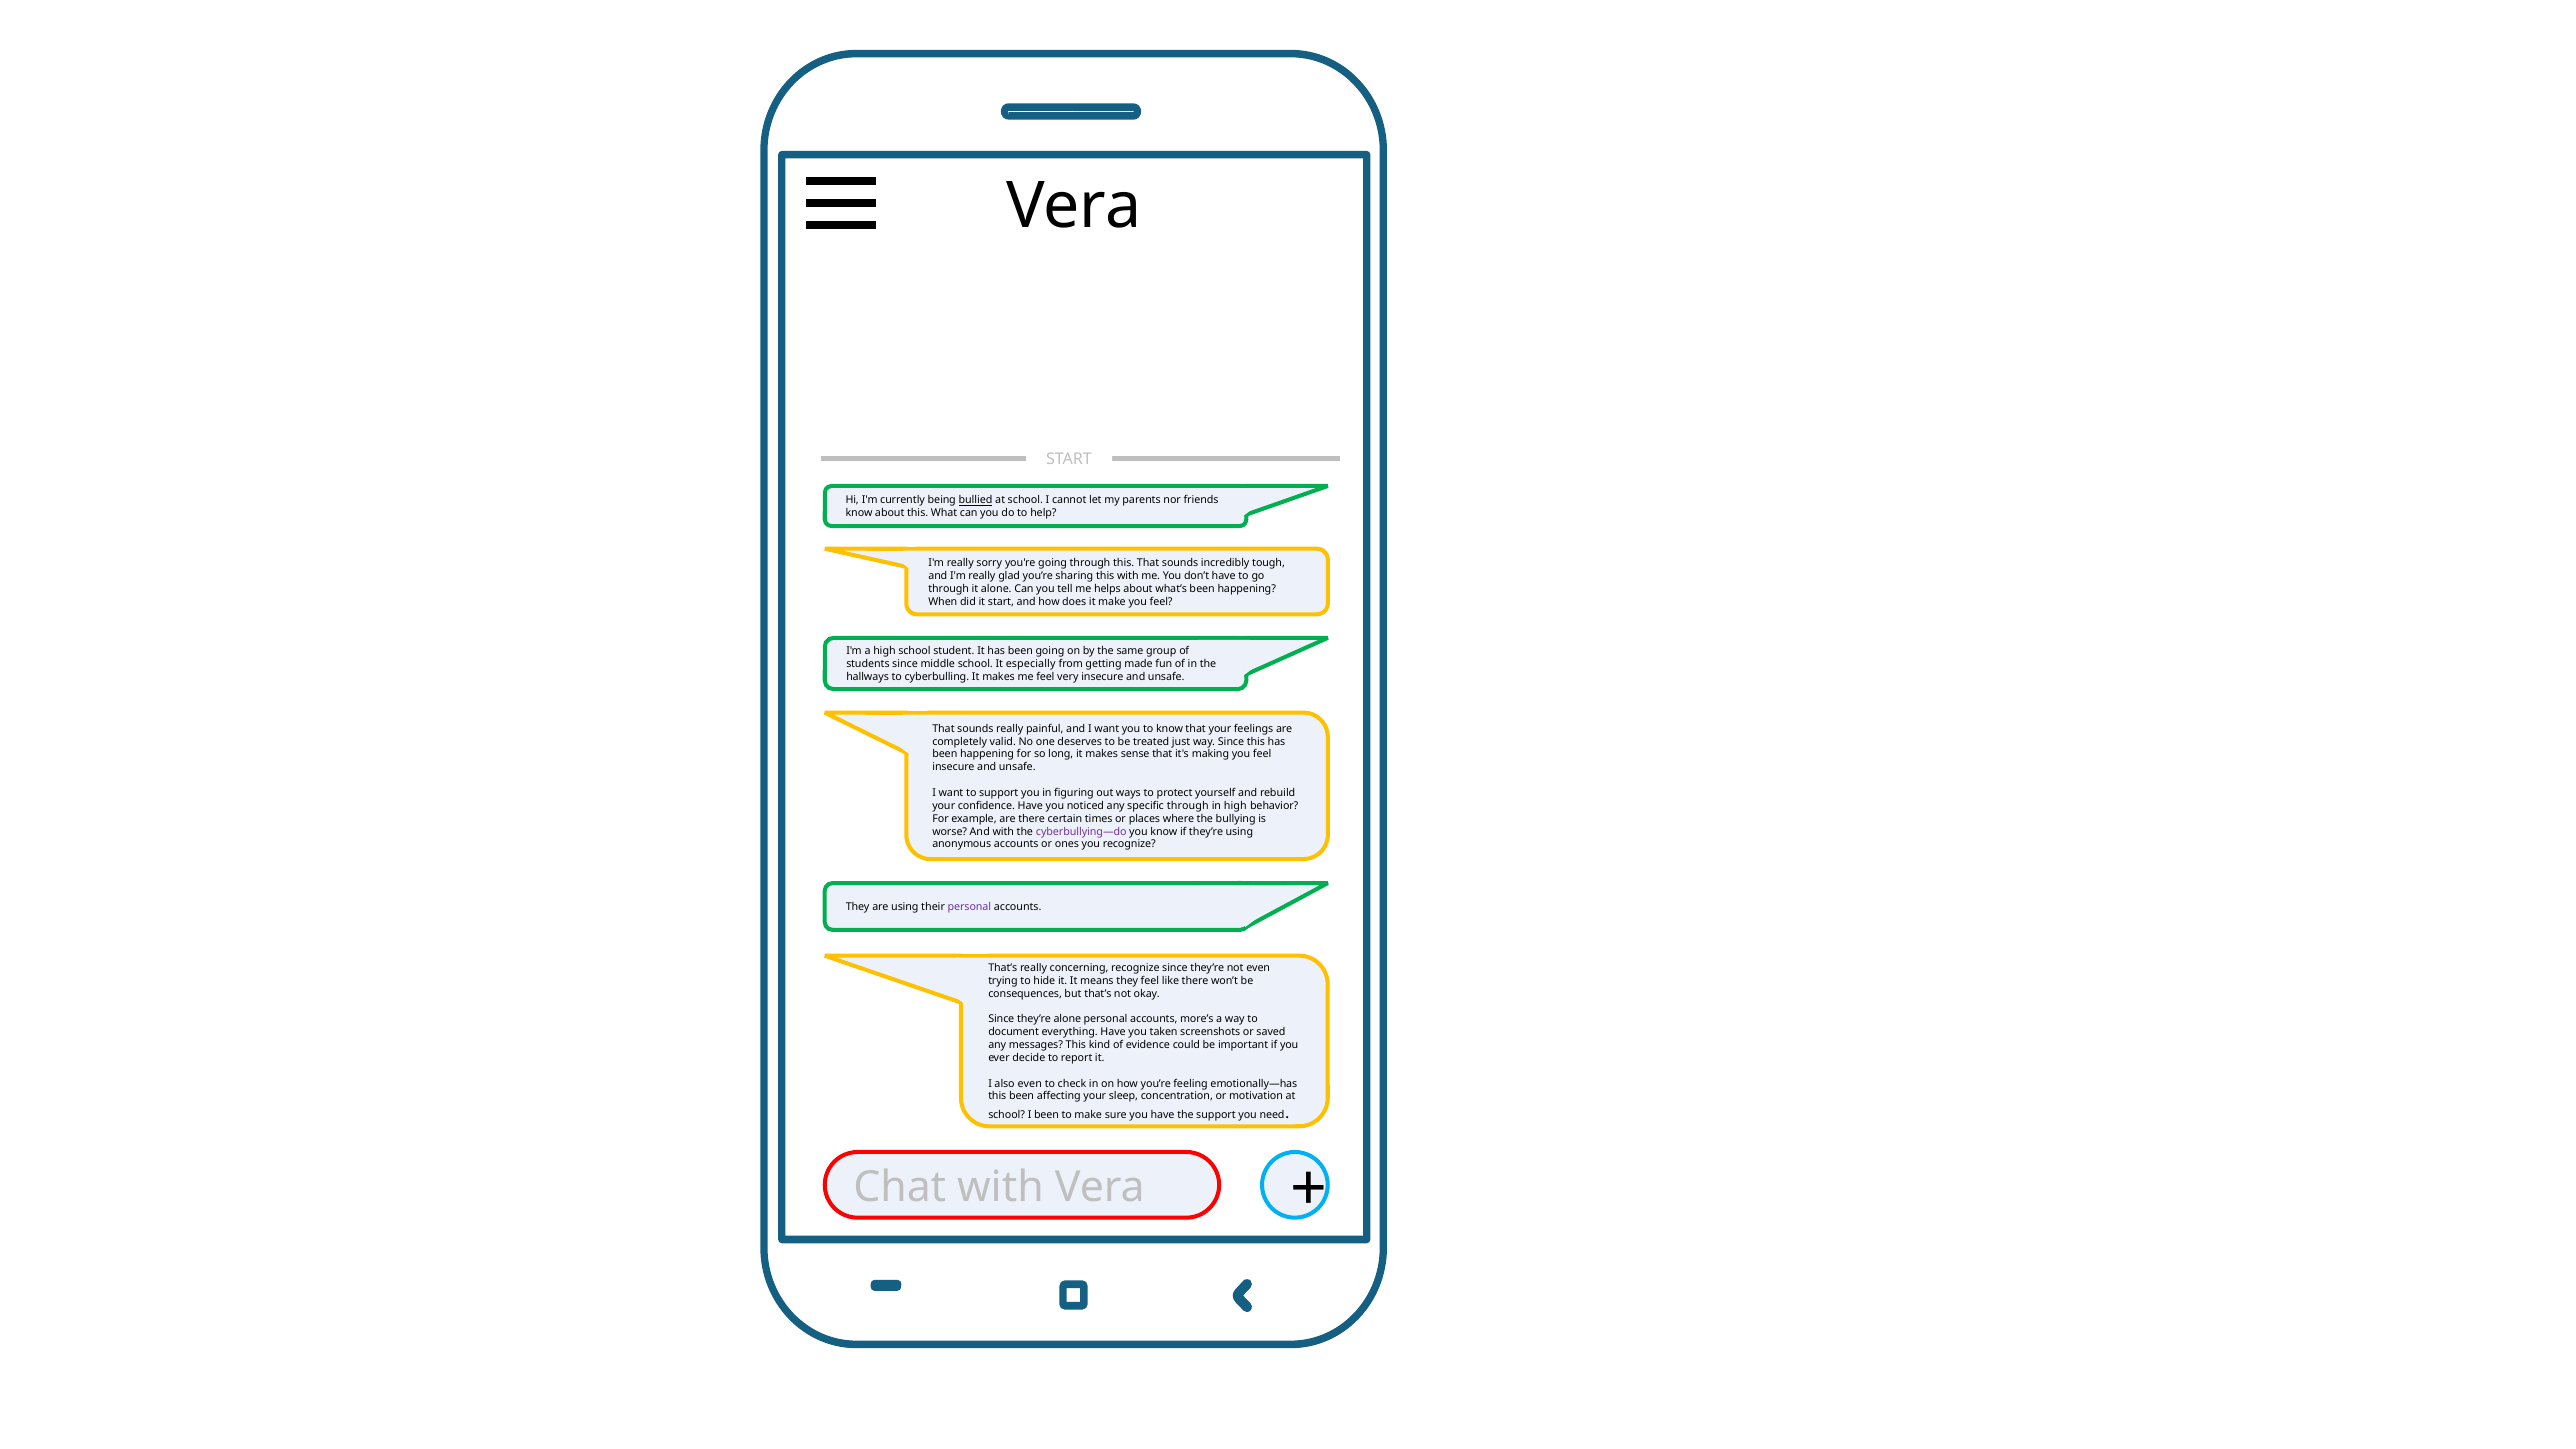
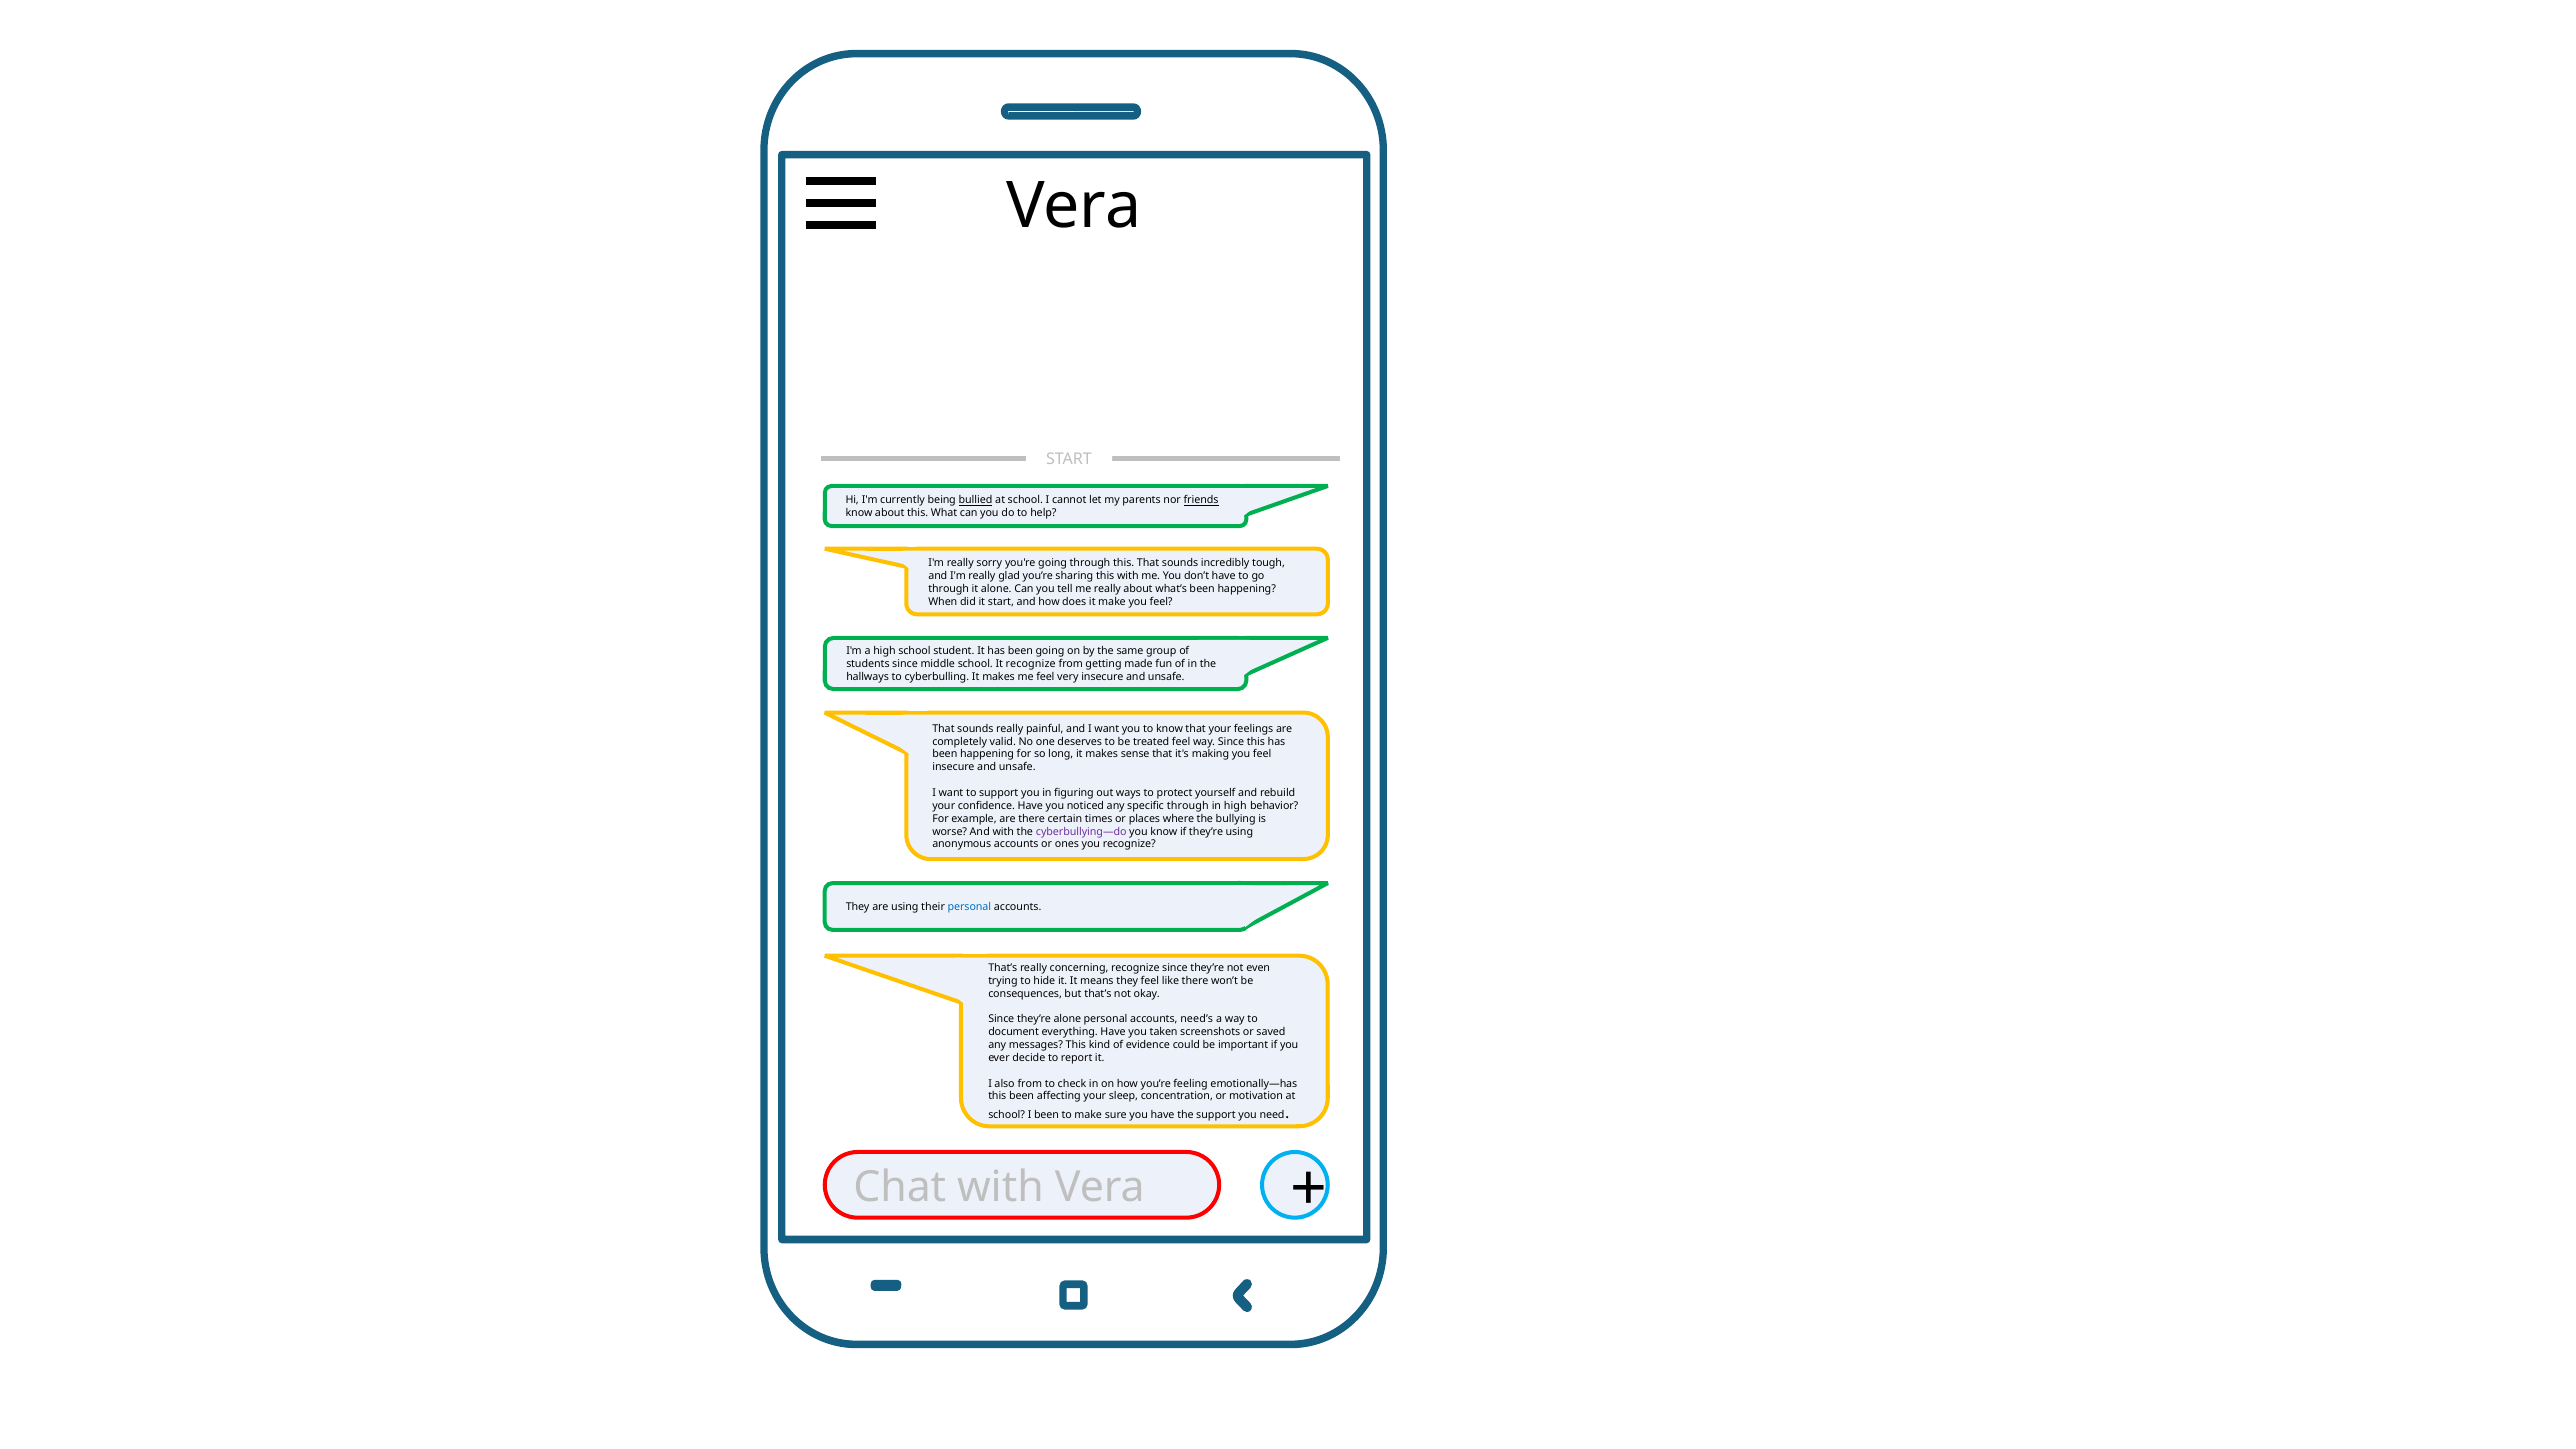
friends underline: none -> present (1201, 500)
me helps: helps -> really (1107, 589)
It especially: especially -> recognize (1031, 664)
treated just: just -> feel (1181, 742)
personal colour: purple -> blue (969, 907)
more’s: more’s -> need’s (1197, 1019)
also even: even -> from (1030, 1083)
